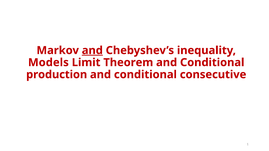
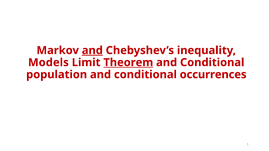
Theorem underline: none -> present (128, 63)
production: production -> population (57, 75)
consecutive: consecutive -> occurrences (213, 75)
